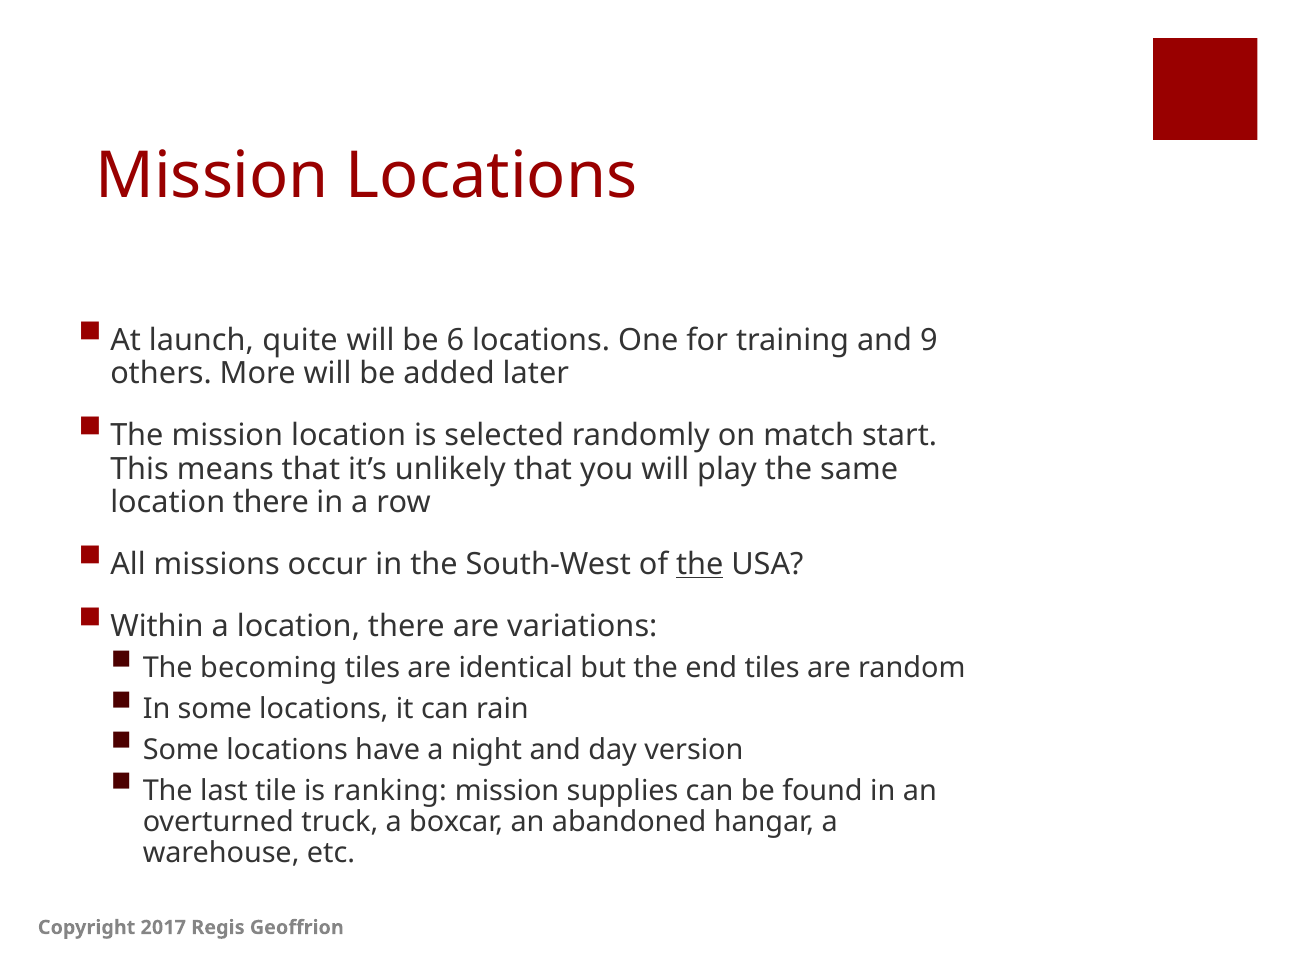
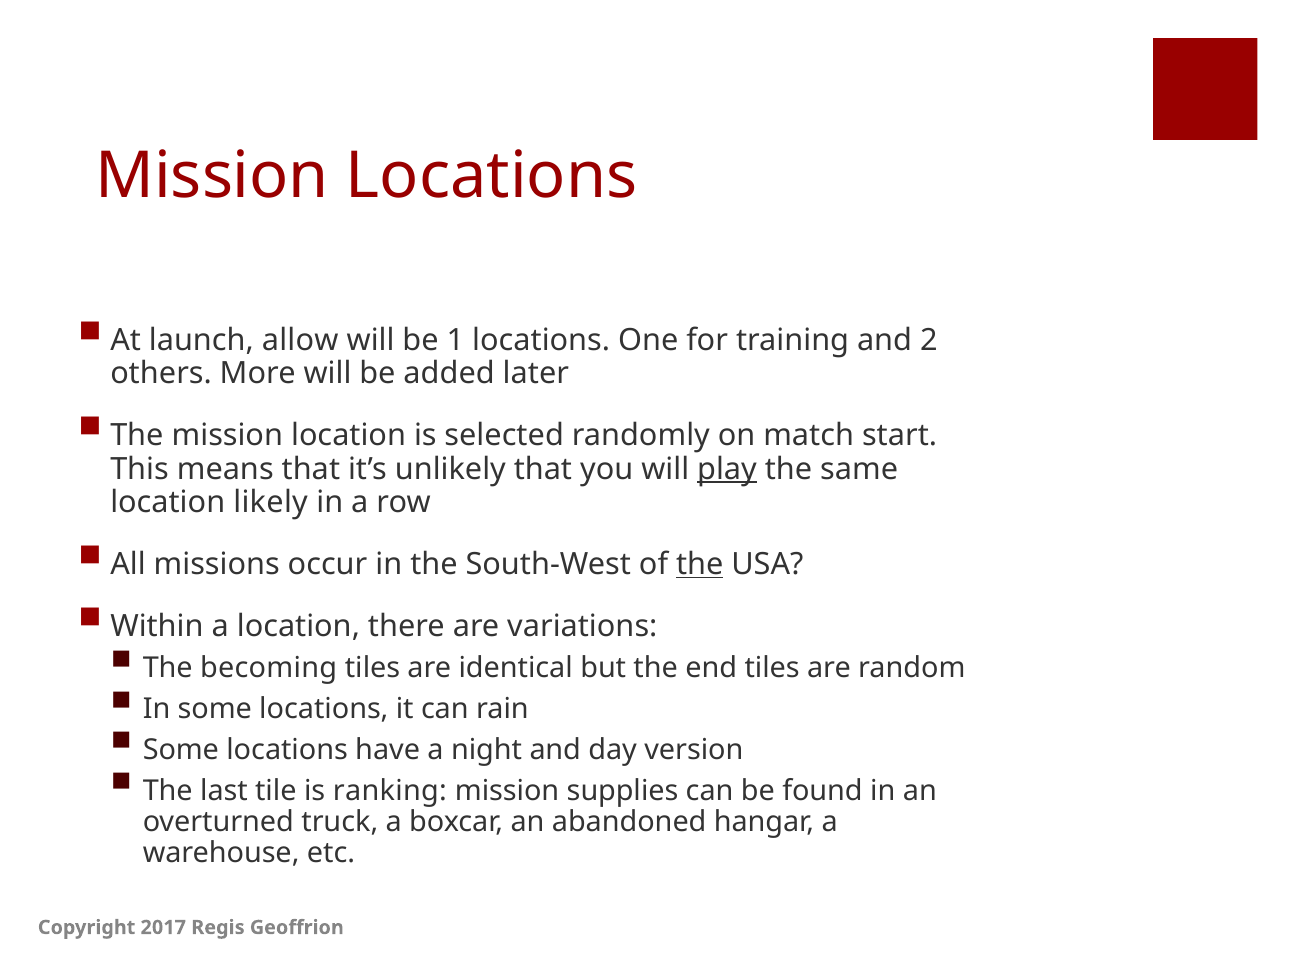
quite: quite -> allow (300, 341)
6: 6 -> 1 (455, 341)
9: 9 -> 2 (929, 341)
play underline: none -> present (727, 469)
there: there -> likely (271, 502)
